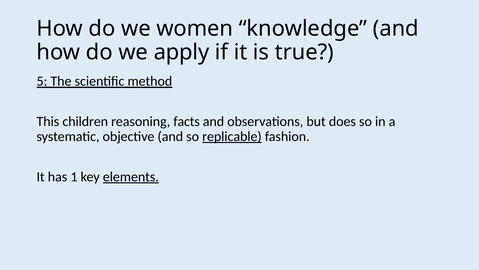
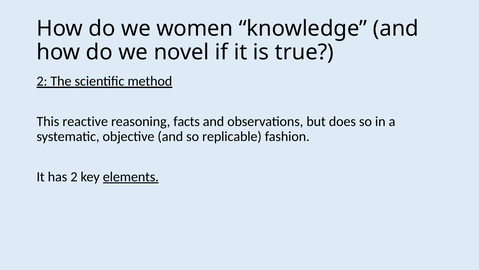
apply: apply -> novel (181, 52)
5: 5 -> 2 (42, 81)
children: children -> reactive (85, 121)
replicable underline: present -> none (232, 136)
has 1: 1 -> 2 (74, 176)
